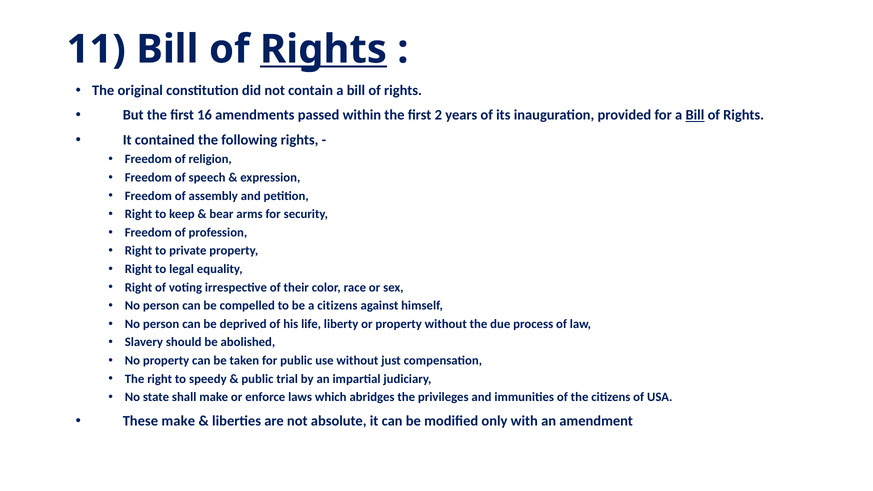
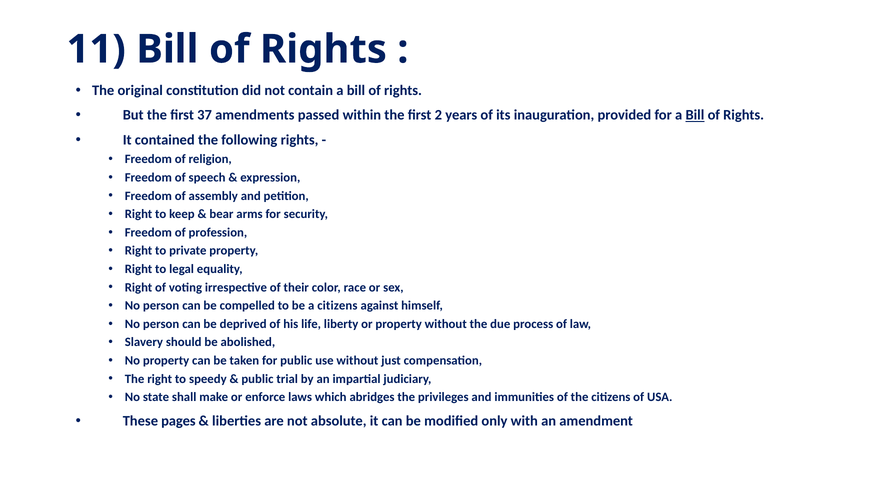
Rights underline: present -> none (323, 49)
16: 16 -> 37 (205, 115)
These make: make -> pages (178, 421)
